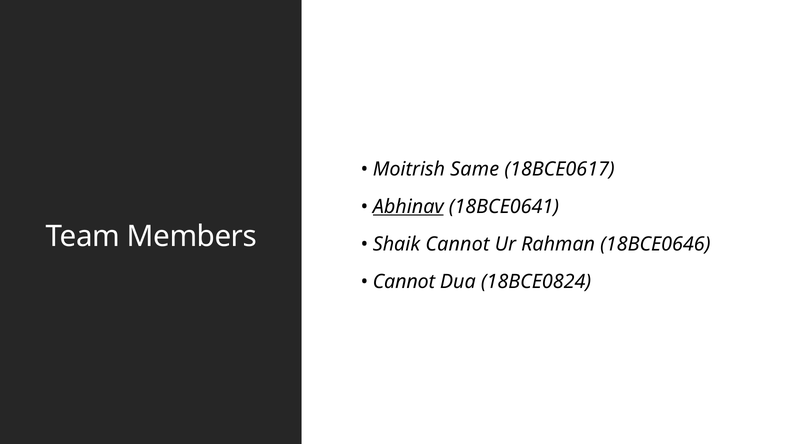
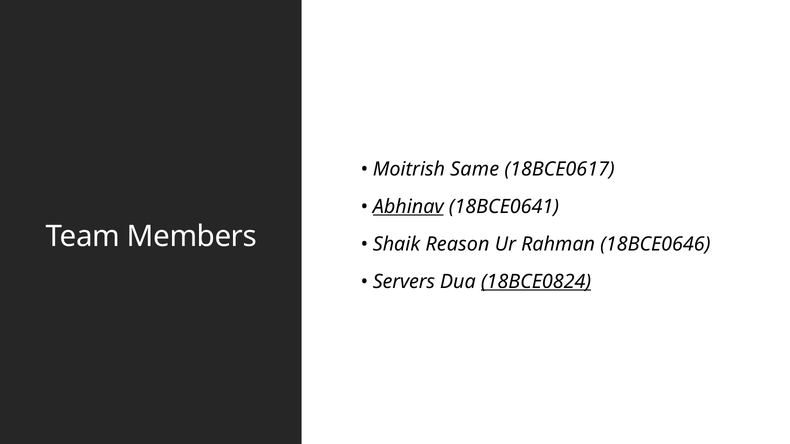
Shaik Cannot: Cannot -> Reason (457, 244)
Cannot: Cannot -> Servers (404, 282)
18BCE0824 underline: none -> present (536, 282)
